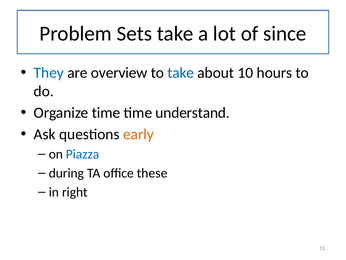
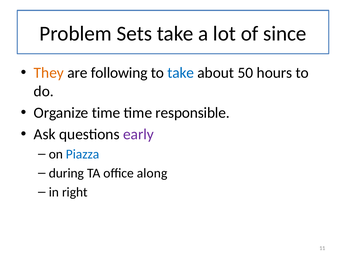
They colour: blue -> orange (49, 73)
overview: overview -> following (119, 73)
10: 10 -> 50 (245, 73)
understand: understand -> responsible (193, 113)
early colour: orange -> purple (138, 134)
these: these -> along (152, 173)
